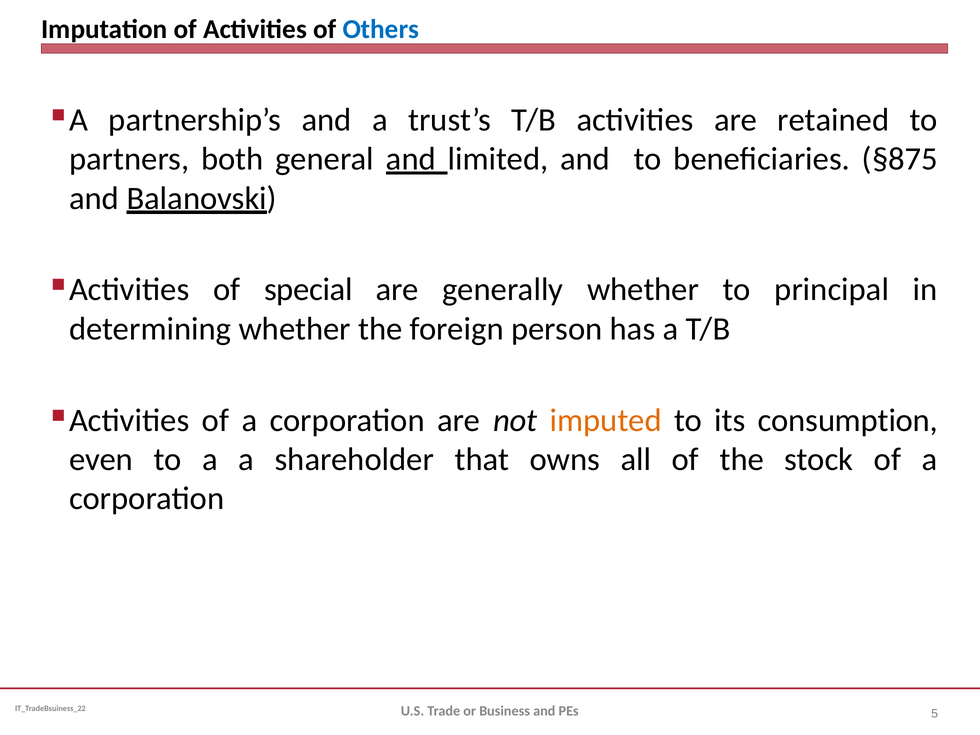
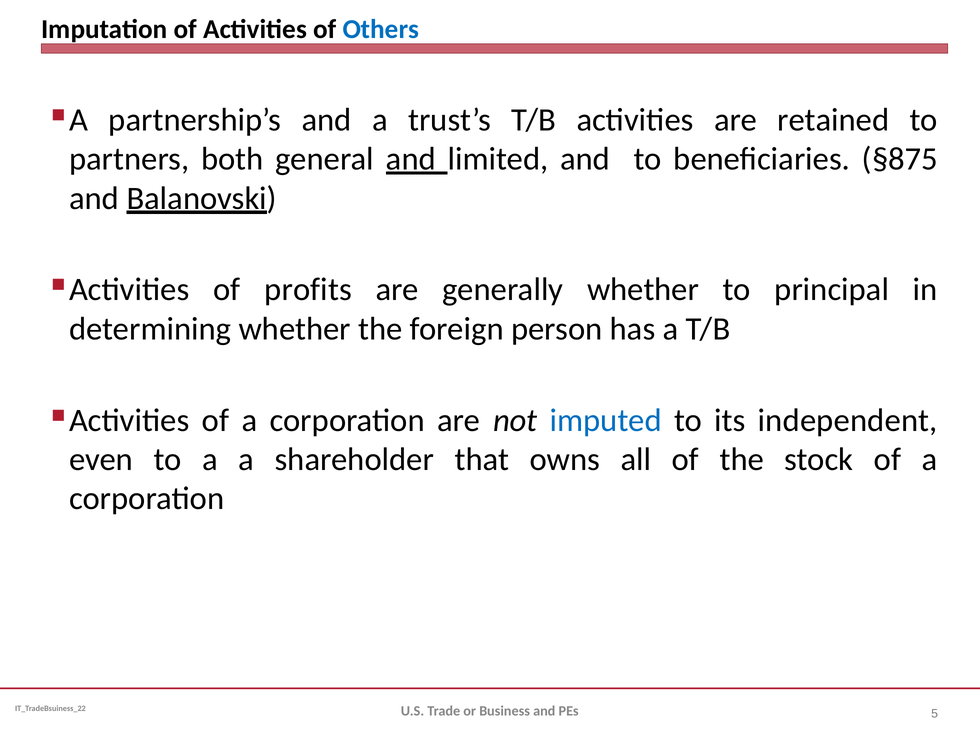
special: special -> profits (308, 290)
imputed colour: orange -> blue (606, 420)
consumption: consumption -> independent (848, 420)
